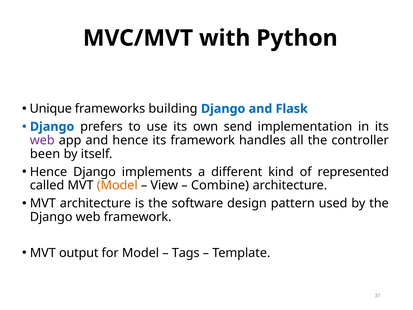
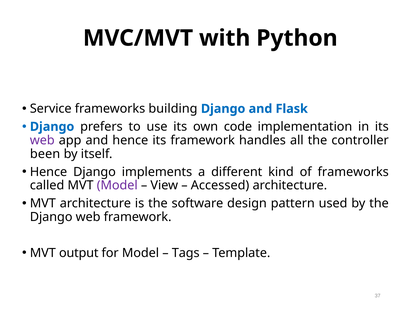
Unique: Unique -> Service (51, 109)
send: send -> code (238, 127)
of represented: represented -> frameworks (353, 172)
Model colour: orange -> purple (117, 185)
Combine: Combine -> Accessed (220, 185)
